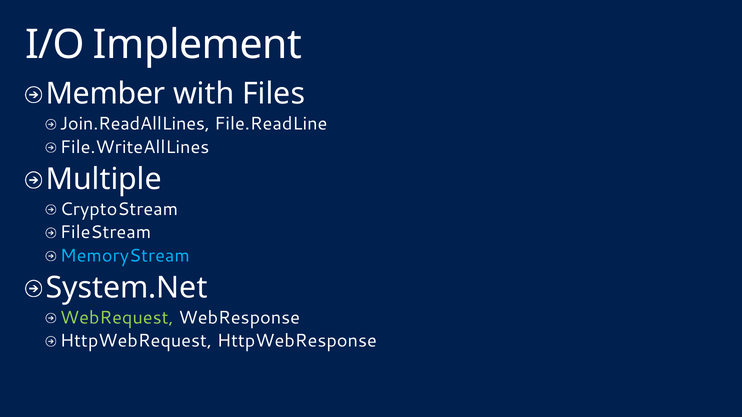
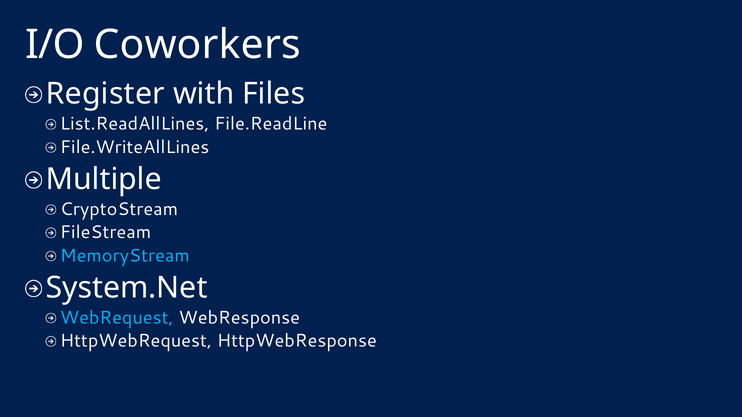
Implement: Implement -> Coworkers (197, 45)
Member: Member -> Register (105, 94)
Join.ReadAllLines: Join.ReadAllLines -> List.ReadAllLines (135, 124)
WebRequest colour: light green -> light blue (117, 318)
